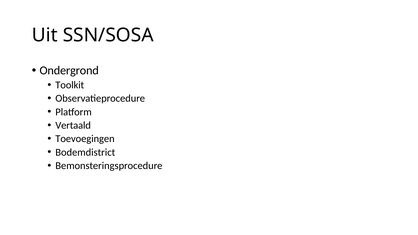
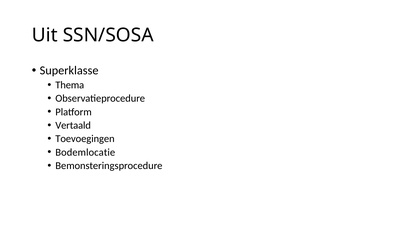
Ondergrond: Ondergrond -> Superklasse (69, 71)
Toolkit: Toolkit -> Thema (70, 85)
Bodemdistrict: Bodemdistrict -> Bodemlocatie (85, 152)
